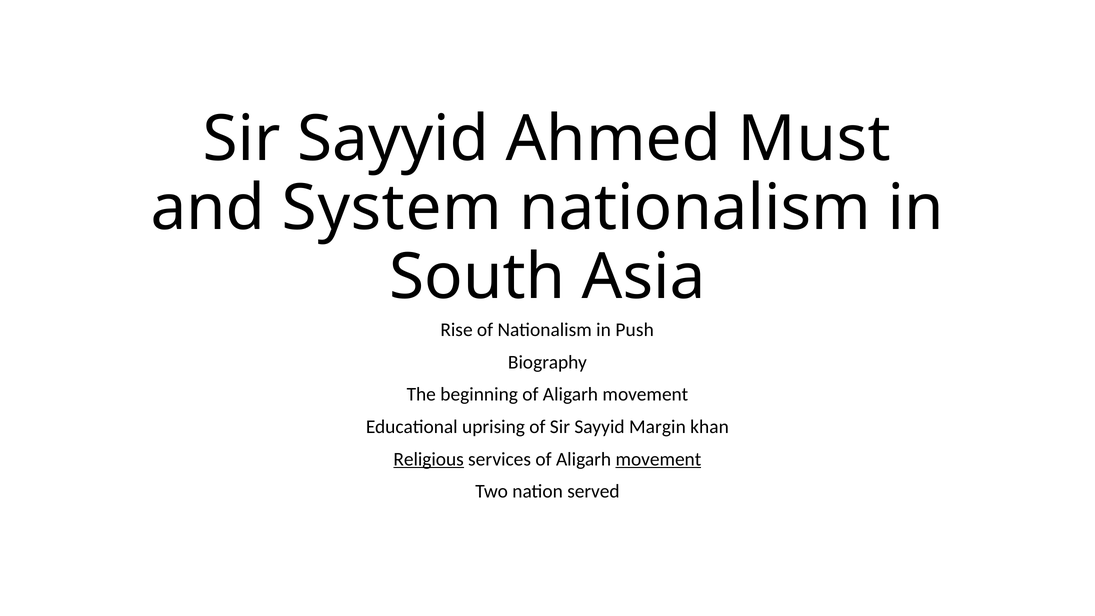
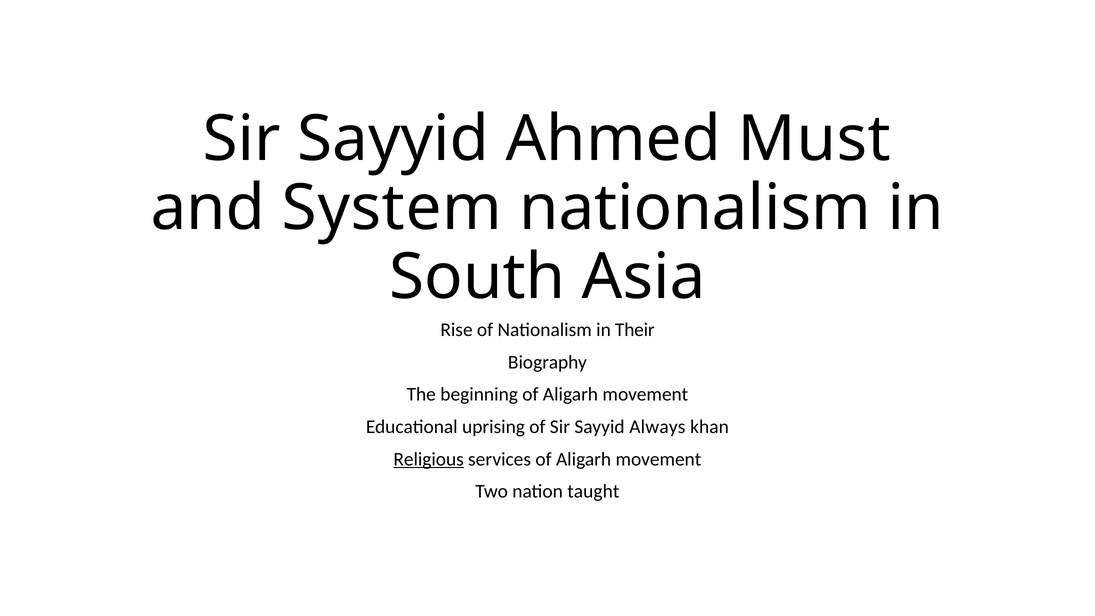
Push: Push -> Their (635, 330)
Margin: Margin -> Always (657, 427)
movement underline: present -> none (658, 459)
served: served -> taught (593, 492)
